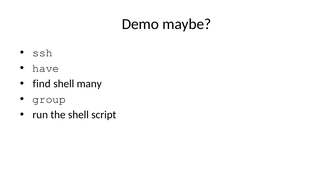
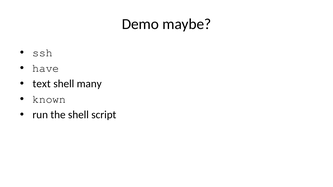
find: find -> text (42, 84)
group: group -> known (49, 99)
